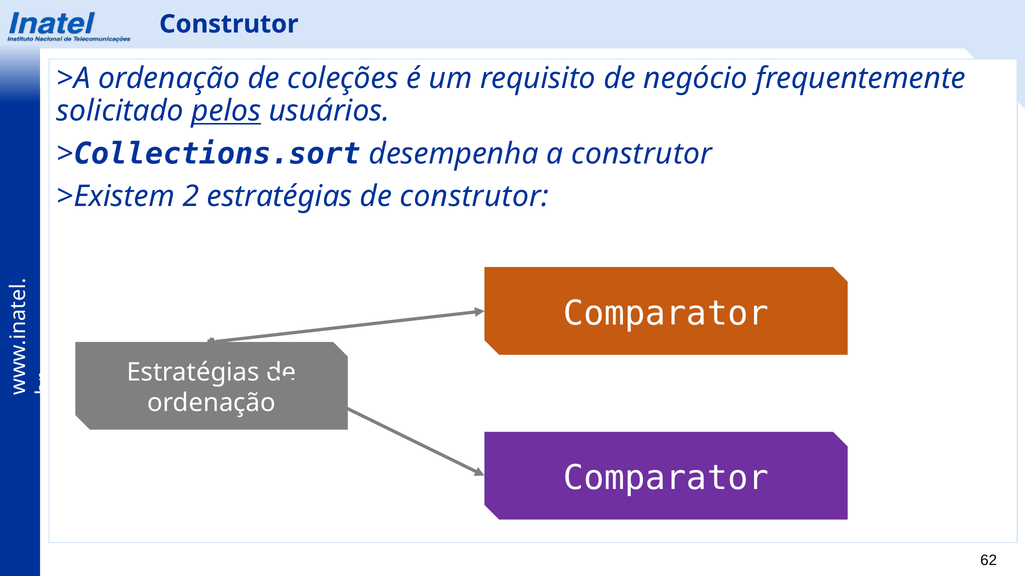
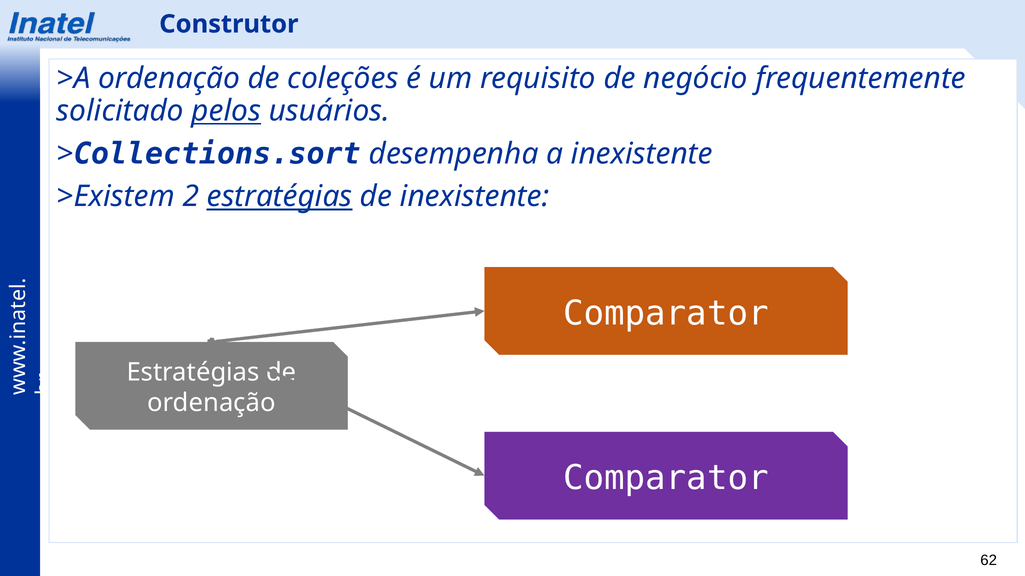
a construtor: construtor -> inexistente (642, 154)
estratégias underline: none -> present (280, 197)
de construtor: construtor -> inexistente (475, 197)
